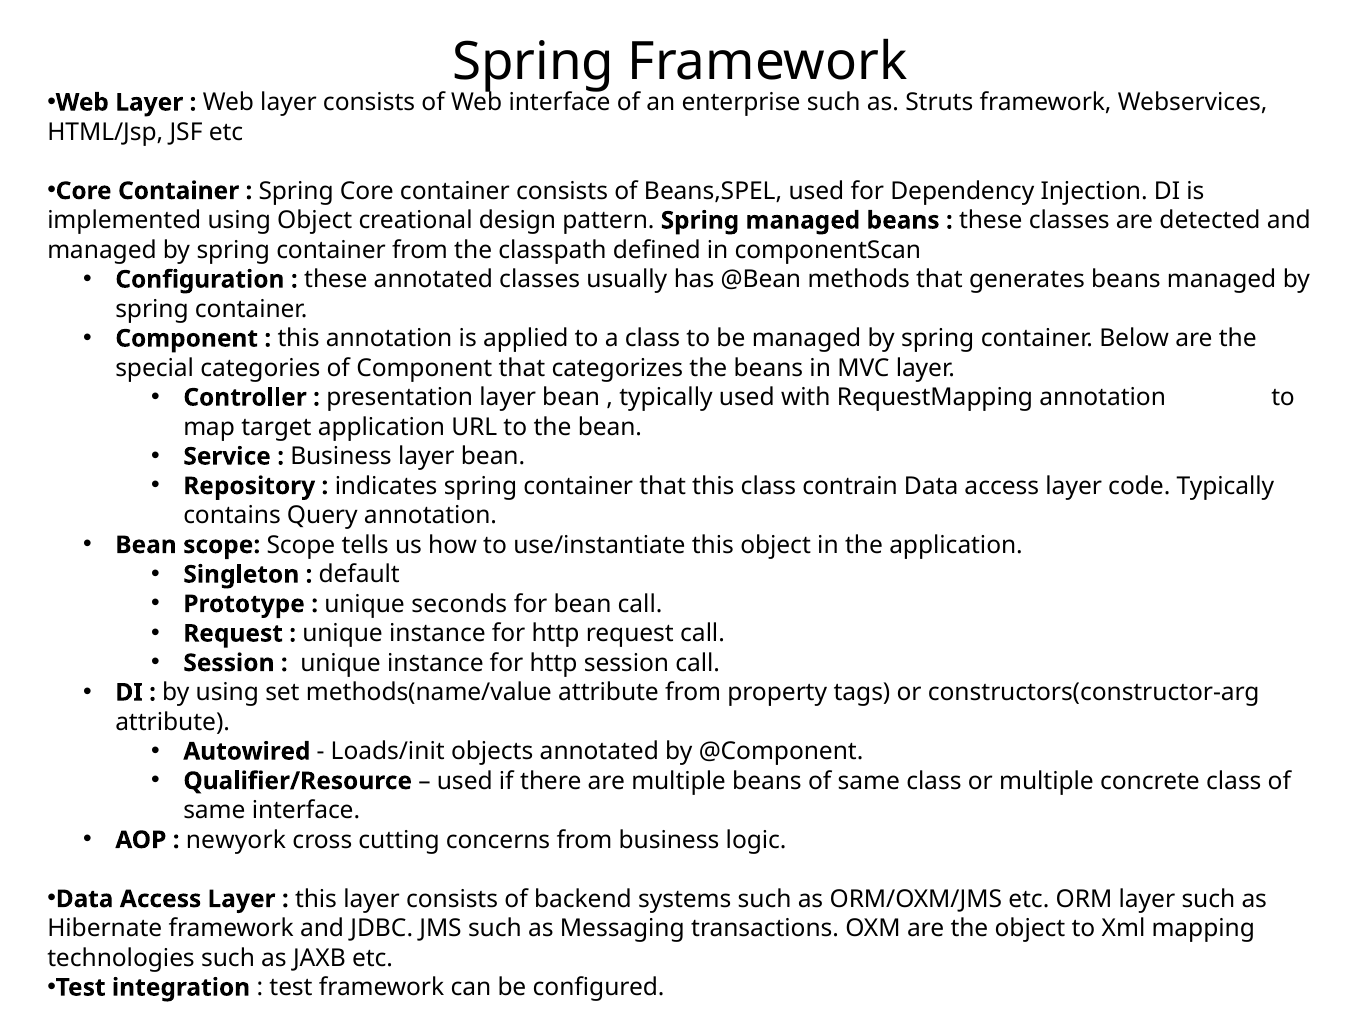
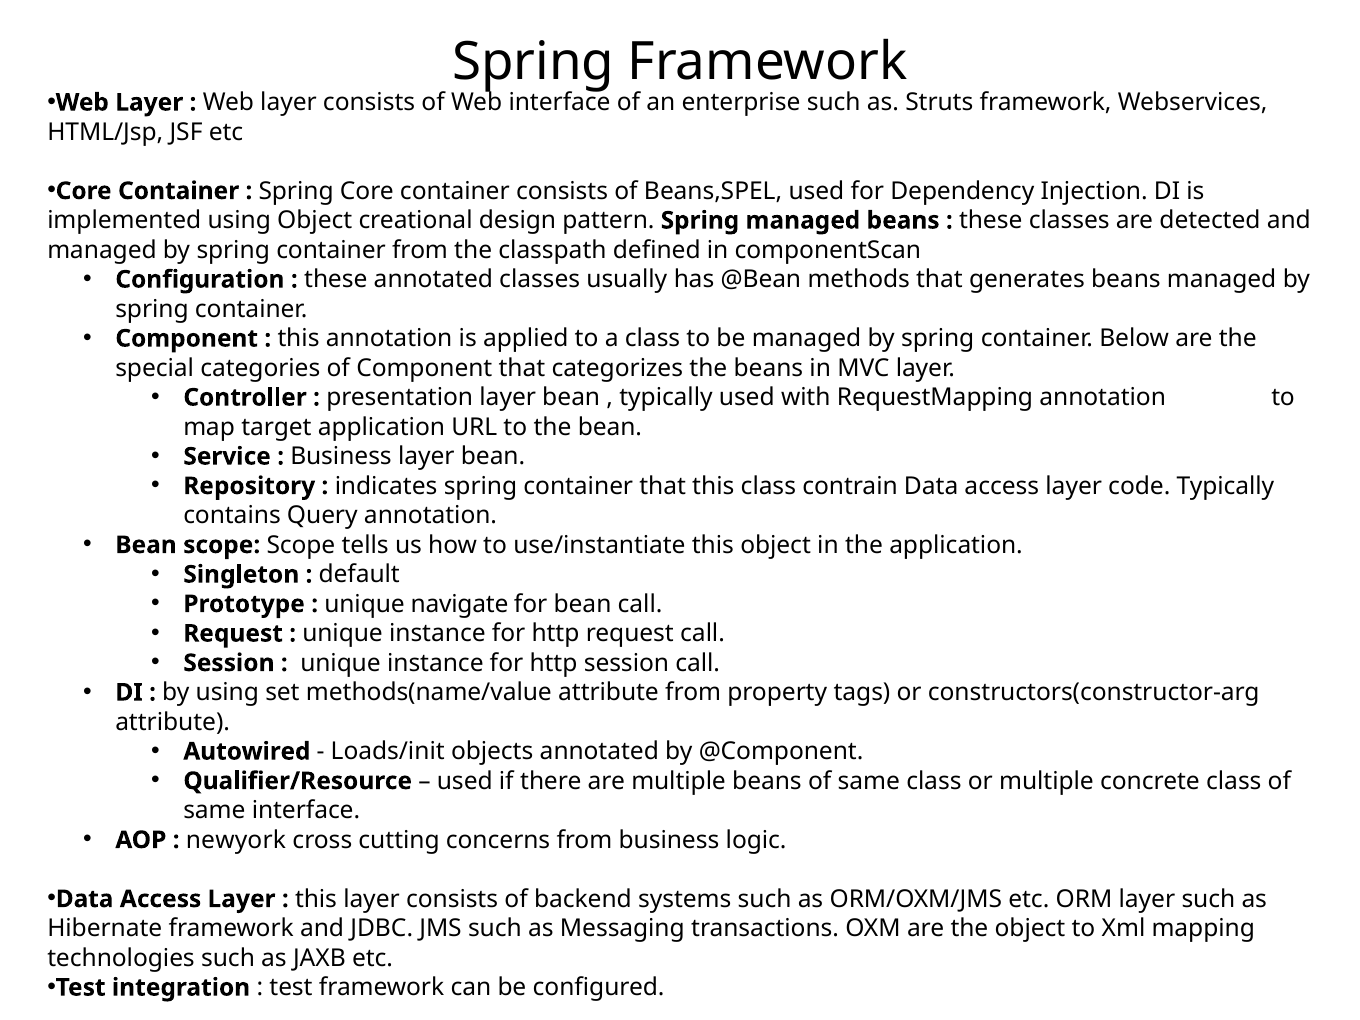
seconds: seconds -> navigate (460, 604)
